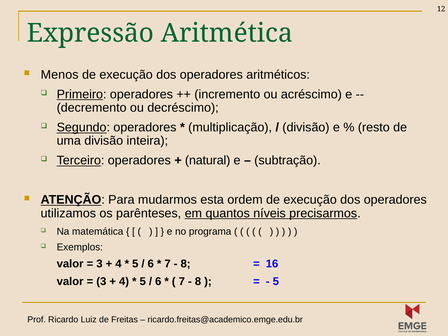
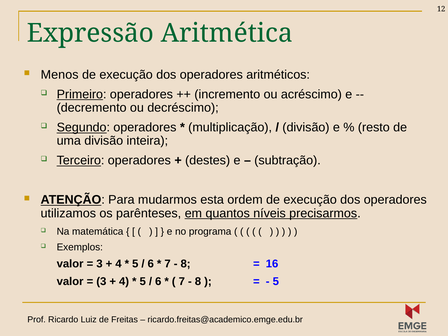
natural: natural -> destes (208, 160)
